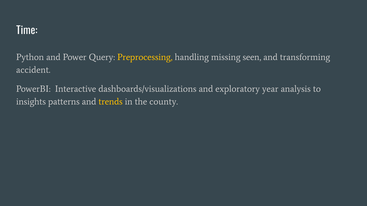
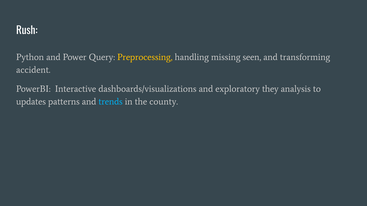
Time: Time -> Rush (27, 31)
year: year -> they (270, 89)
insights: insights -> updates (31, 102)
trends colour: yellow -> light blue (111, 102)
